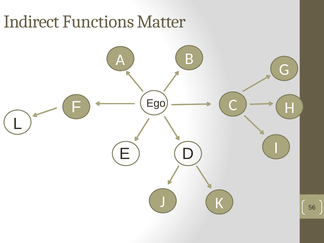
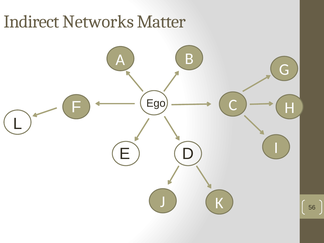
Functions: Functions -> Networks (98, 22)
